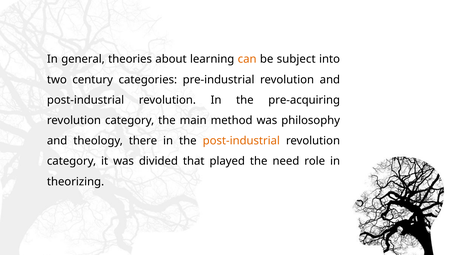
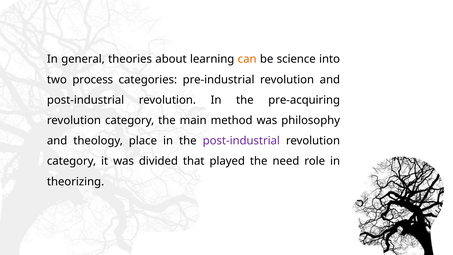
subject: subject -> science (296, 59)
century: century -> process (93, 80)
there: there -> place (143, 141)
post-industrial colour: orange -> purple (241, 141)
